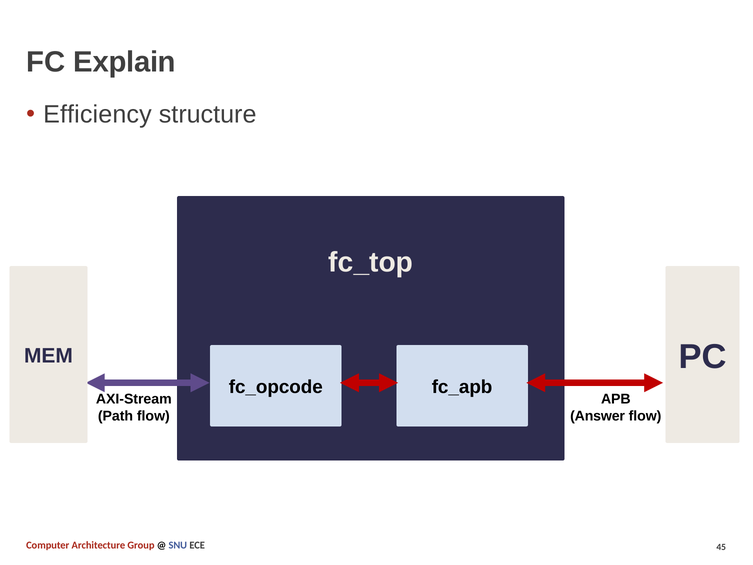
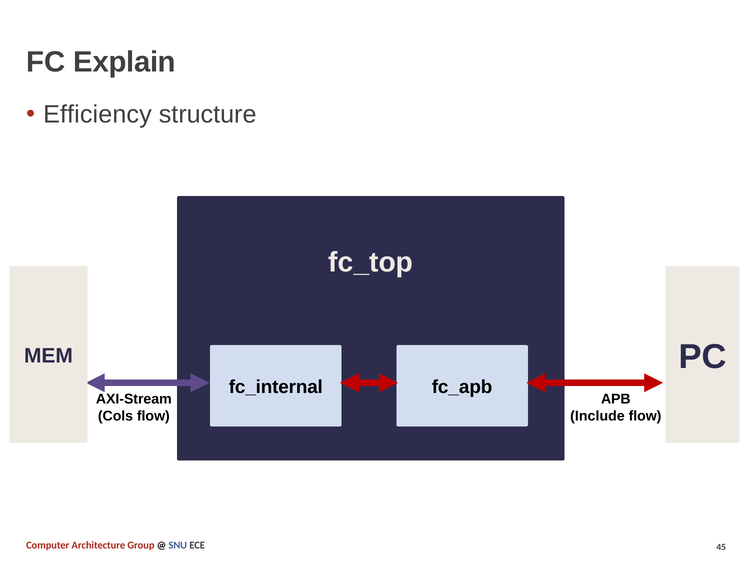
fc_opcode: fc_opcode -> fc_internal (276, 387)
Path: Path -> Cols (116, 416)
Answer: Answer -> Include (597, 416)
